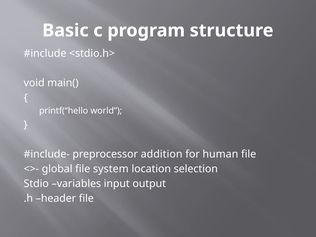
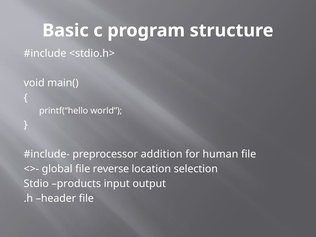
system: system -> reverse (111, 169)
variables: variables -> products (76, 184)
